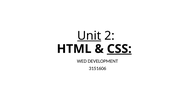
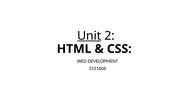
CSS underline: present -> none (119, 49)
